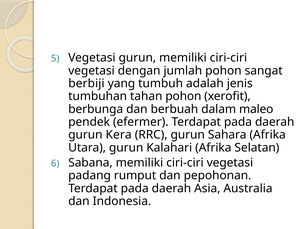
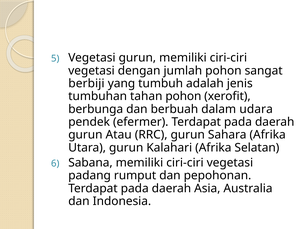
maleo: maleo -> udara (256, 109)
Kera: Kera -> Atau (119, 135)
